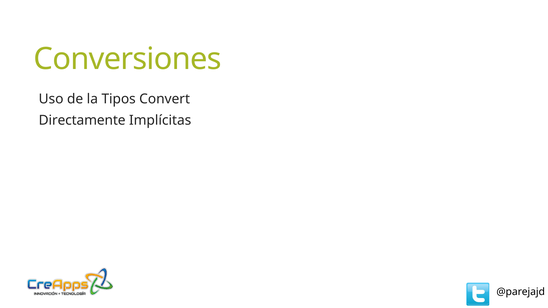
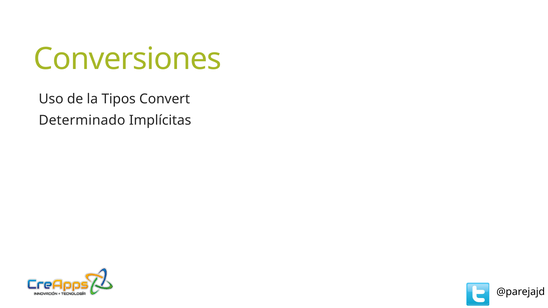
Directamente: Directamente -> Determinado (82, 121)
